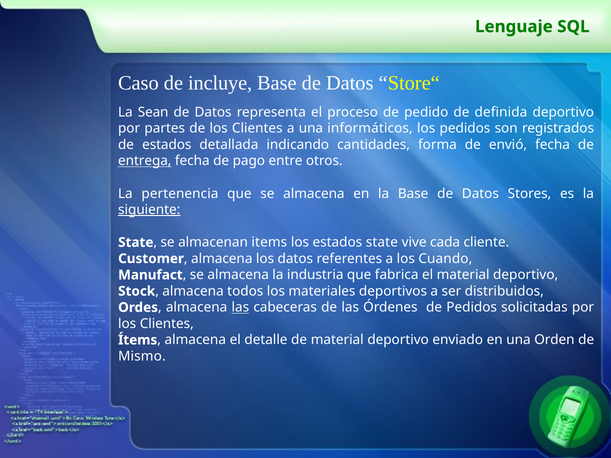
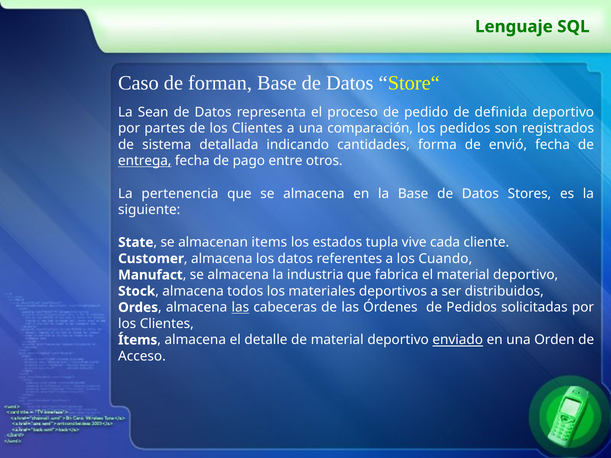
incluye: incluye -> forman (220, 83)
informáticos: informáticos -> comparación (370, 128)
de estados: estados -> sistema (167, 145)
siguiente underline: present -> none (149, 210)
estados state: state -> tupla (382, 242)
enviado underline: none -> present (458, 340)
Mismo: Mismo -> Acceso (142, 356)
